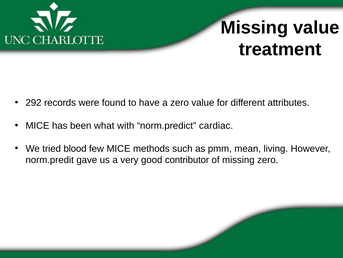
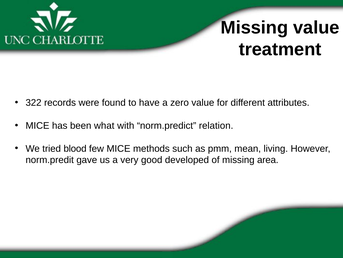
292: 292 -> 322 (34, 102)
cardiac: cardiac -> relation (216, 125)
contributor: contributor -> developed (187, 160)
missing zero: zero -> area (268, 160)
